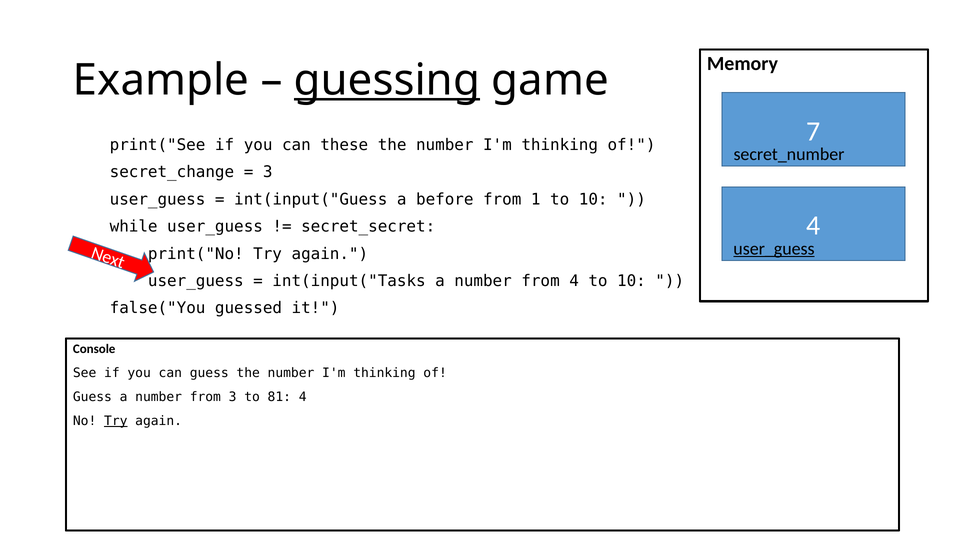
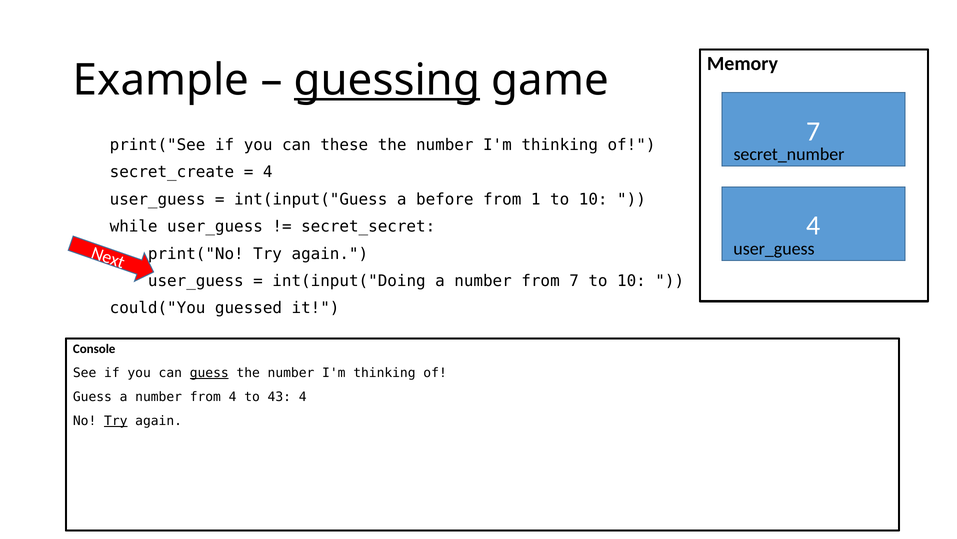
secret_change: secret_change -> secret_create (172, 172)
3: 3 -> 4 (268, 172)
user_guess underline: present -> none (774, 249)
int(input("Tasks: int(input("Tasks -> int(input("Doing (349, 281)
from 4: 4 -> 7 (574, 281)
false("You: false("You -> could("You (158, 308)
guess underline: none -> present (209, 372)
from 3: 3 -> 4 (233, 396)
81: 81 -> 43 (279, 396)
